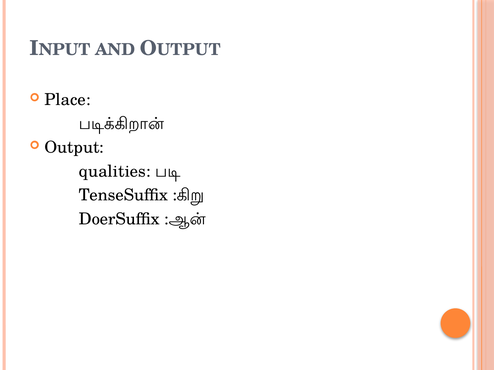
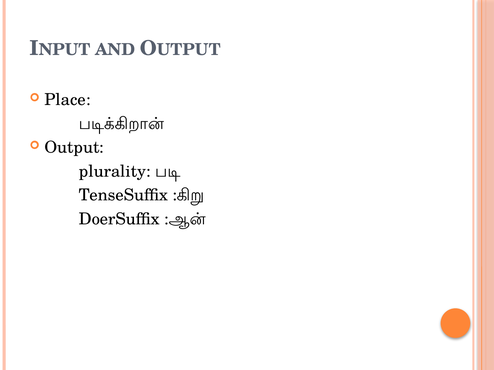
qualities: qualities -> plurality (115, 172)
